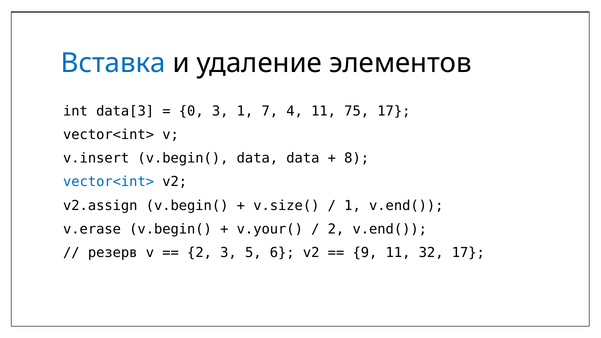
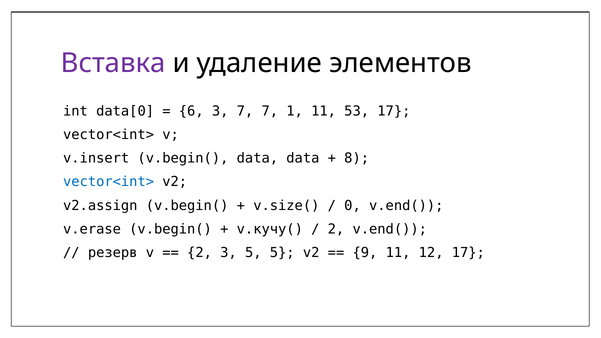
Вставка colour: blue -> purple (113, 63)
data[3: data[3 -> data[0 (125, 111)
0: 0 -> 6 (191, 111)
3 1: 1 -> 7 (245, 111)
4: 4 -> 1 (295, 111)
75: 75 -> 53 (357, 111)
1: 1 -> 0 (353, 206)
v.your(: v.your( -> v.кучу( (270, 229)
5 6: 6 -> 5 (282, 253)
32: 32 -> 12 (431, 253)
